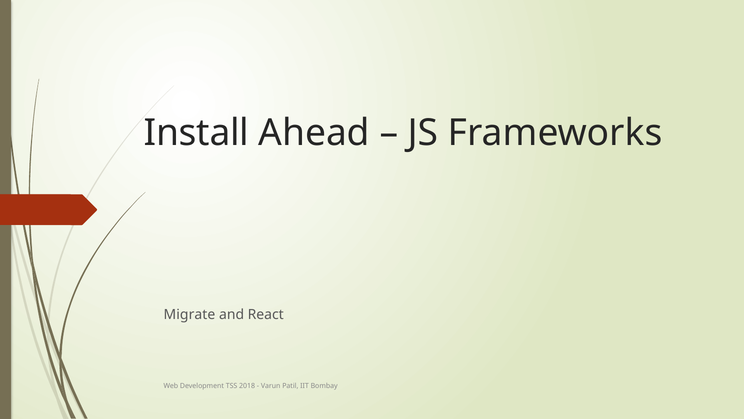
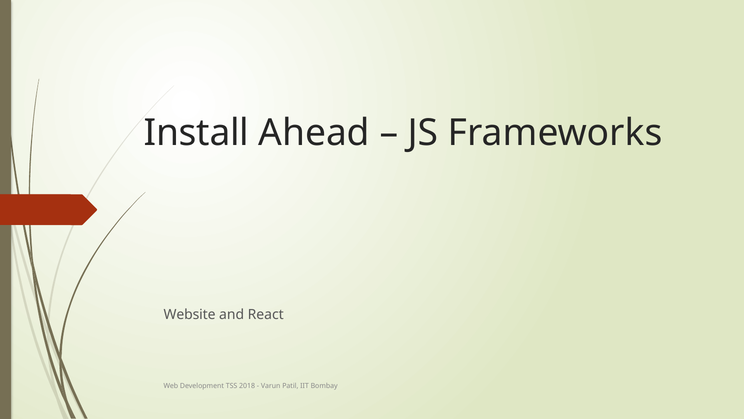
Migrate: Migrate -> Website (190, 314)
